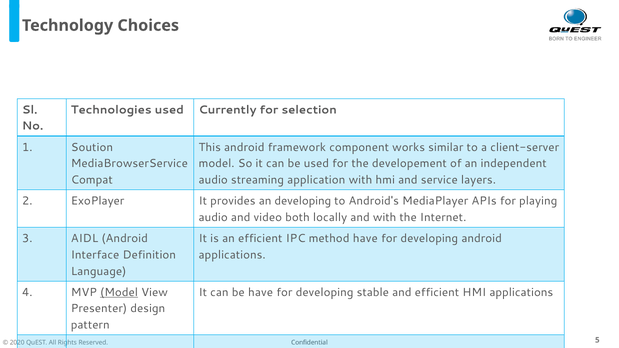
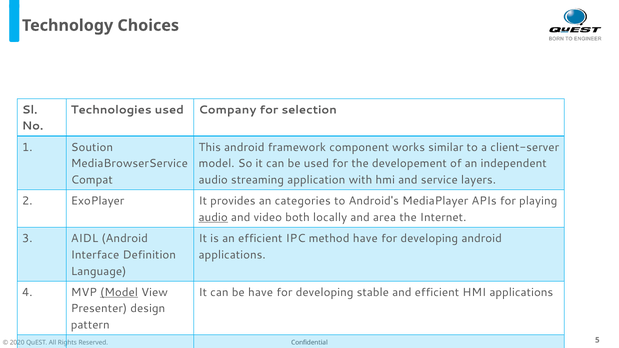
Currently: Currently -> Company (227, 110)
an developing: developing -> categories (303, 201)
audio underline: none -> present (213, 218)
and with: with -> area (385, 218)
